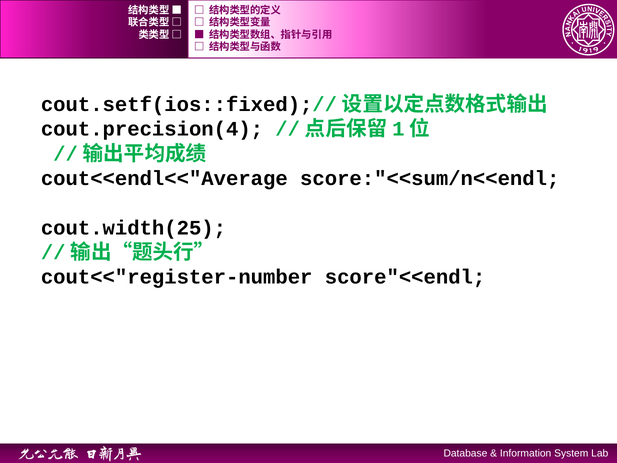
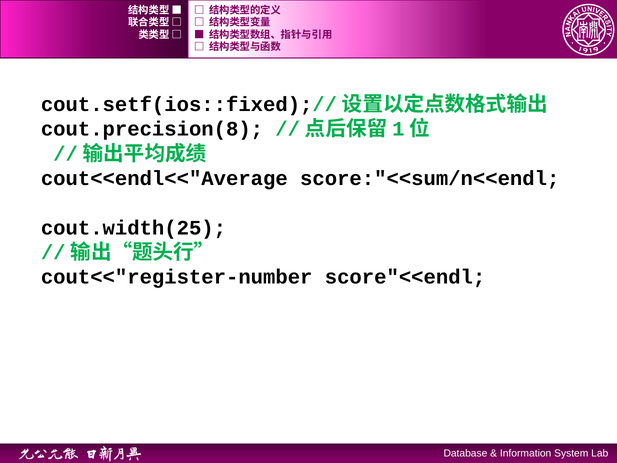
cout.precision(4: cout.precision(4 -> cout.precision(8 (152, 129)
